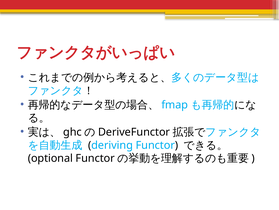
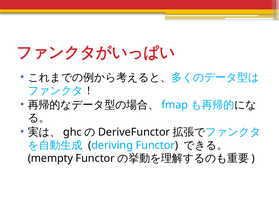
optional: optional -> mempty (50, 158)
